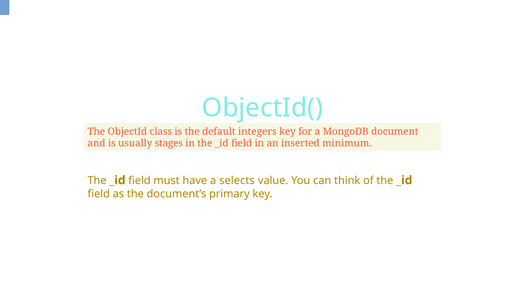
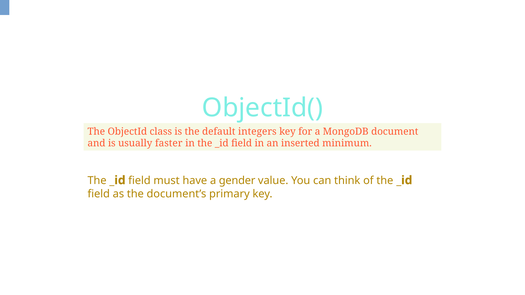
stages: stages -> faster (169, 144)
selects: selects -> gender (237, 181)
